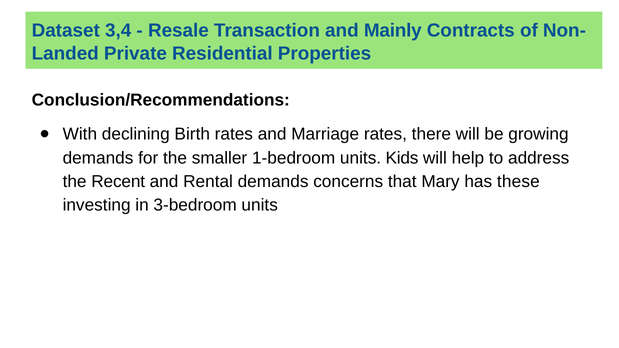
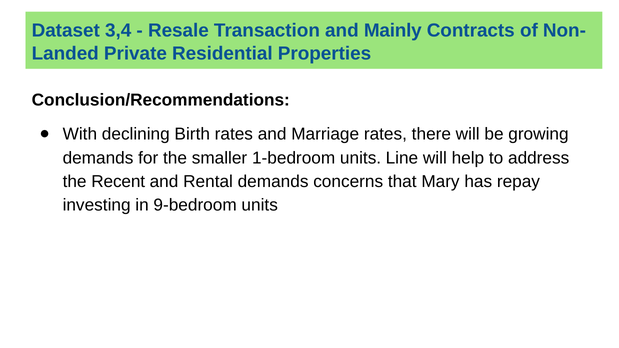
Kids: Kids -> Line (402, 158)
these: these -> repay (518, 182)
3-bedroom: 3-bedroom -> 9-bedroom (195, 205)
